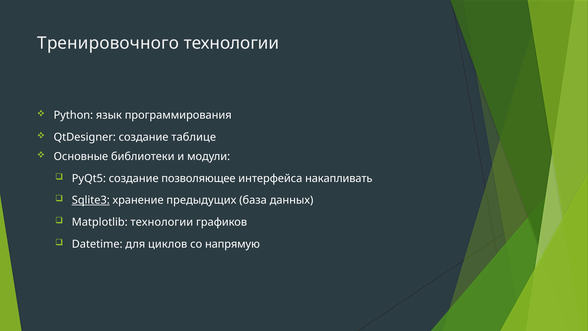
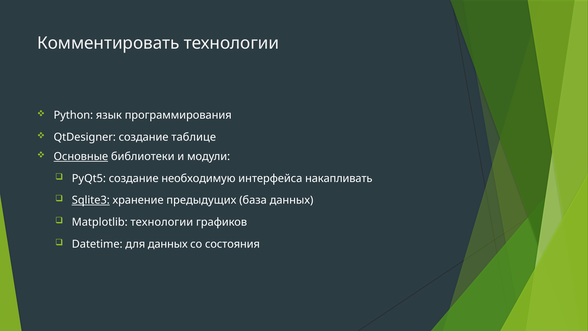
Тренировочного: Тренировочного -> Комментировать (108, 43)
Основные underline: none -> present (81, 156)
позволяющее: позволяющее -> необходимую (198, 178)
для циклов: циклов -> данных (168, 244)
напрямую: напрямую -> состояния (232, 244)
